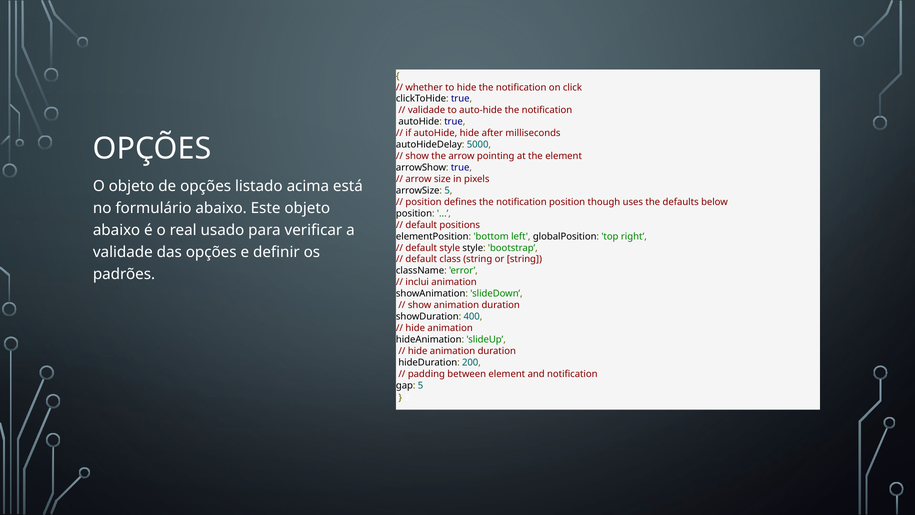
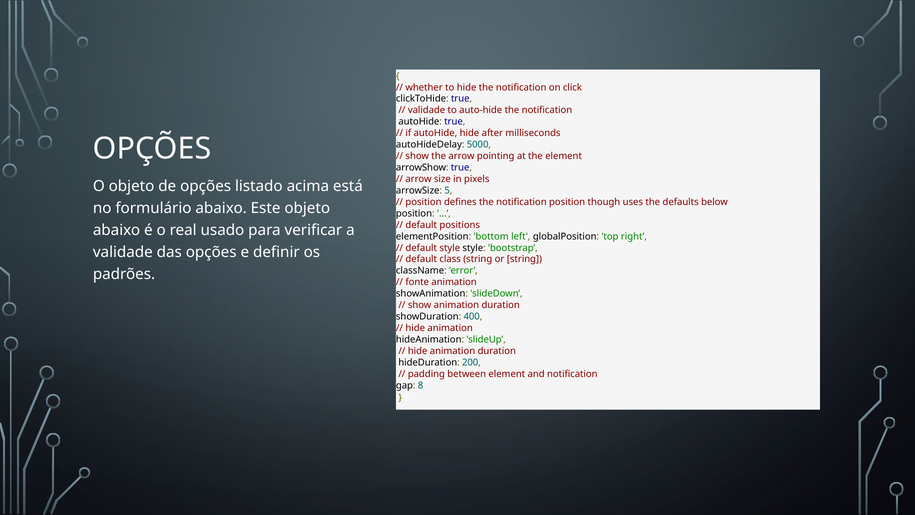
inclui: inclui -> fonte (417, 282)
gap 5: 5 -> 8 (421, 385)
